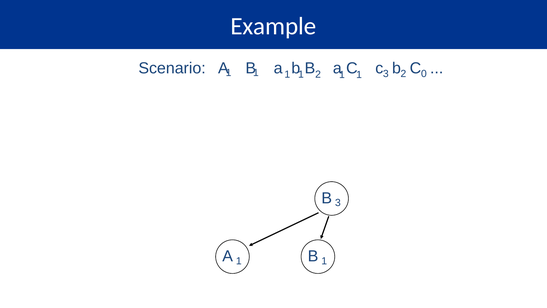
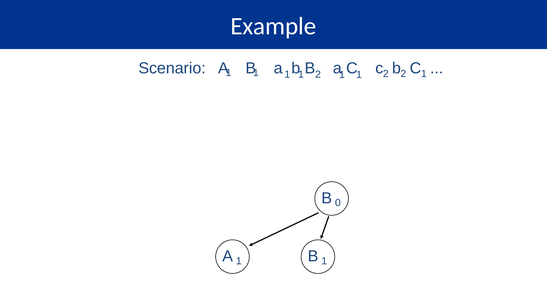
2 0: 0 -> 1 (424, 74)
1 3: 3 -> 2 (386, 74)
B 3: 3 -> 0 (338, 203)
